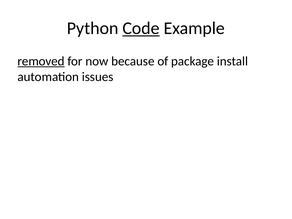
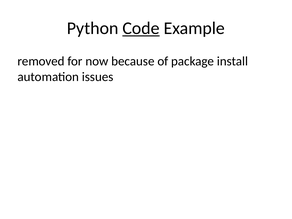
removed underline: present -> none (41, 61)
